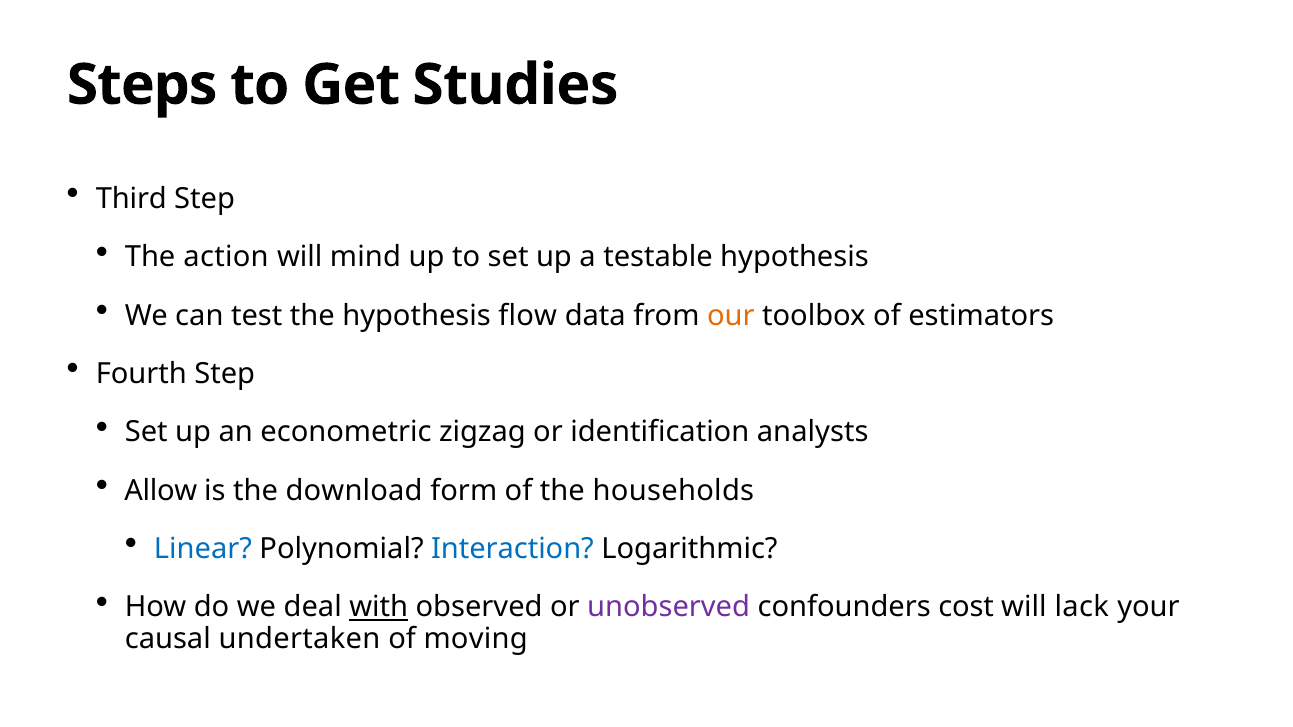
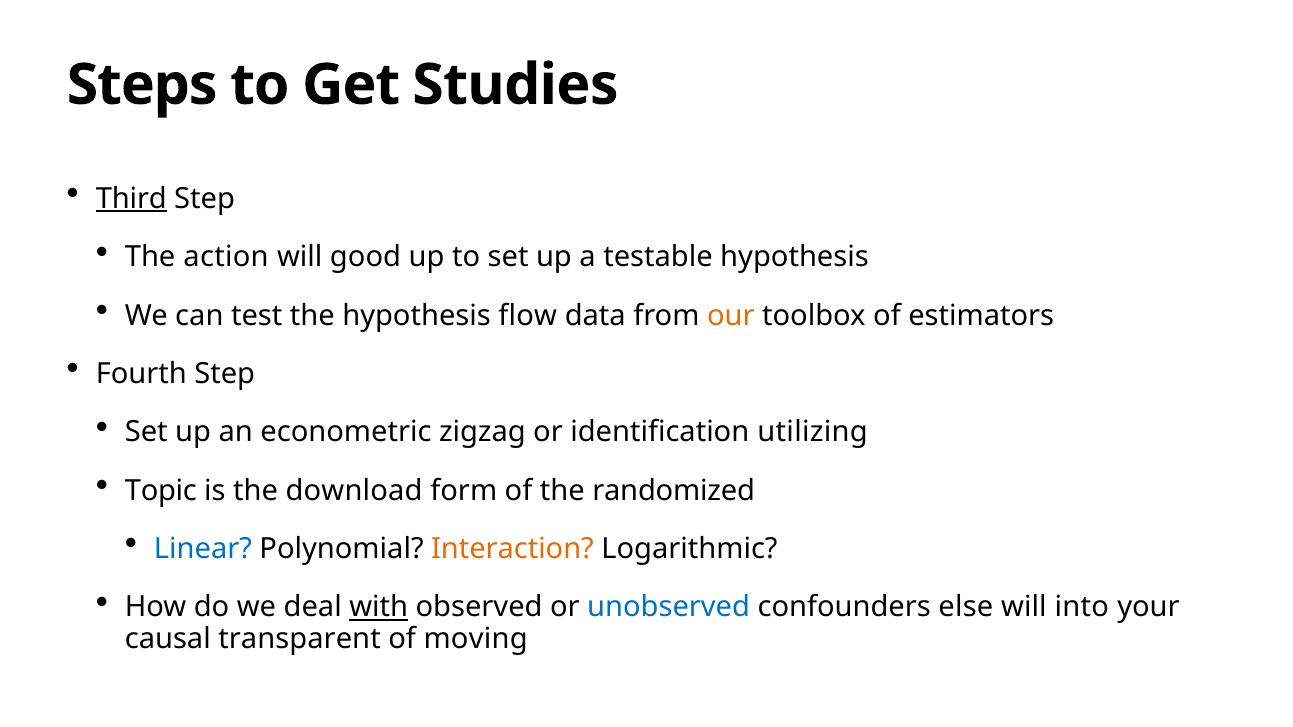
Third underline: none -> present (131, 199)
mind: mind -> good (366, 257)
analysts: analysts -> utilizing (813, 432)
Allow: Allow -> Topic (161, 491)
households: households -> randomized (674, 491)
Interaction colour: blue -> orange (513, 549)
unobserved colour: purple -> blue (669, 607)
cost: cost -> else (966, 607)
lack: lack -> into (1082, 607)
undertaken: undertaken -> transparent (300, 639)
